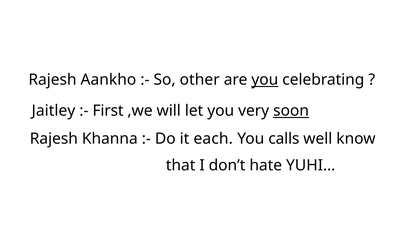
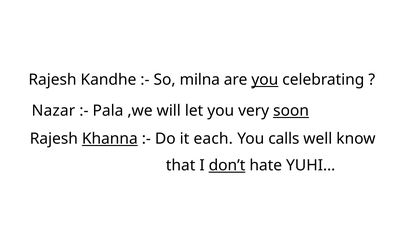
Aankho: Aankho -> Kandhe (108, 80)
other: other -> milna (200, 80)
Jaitley: Jaitley -> Nazar (53, 111)
First: First -> Pala (108, 111)
Khanna underline: none -> present (110, 139)
don’t underline: none -> present (227, 165)
